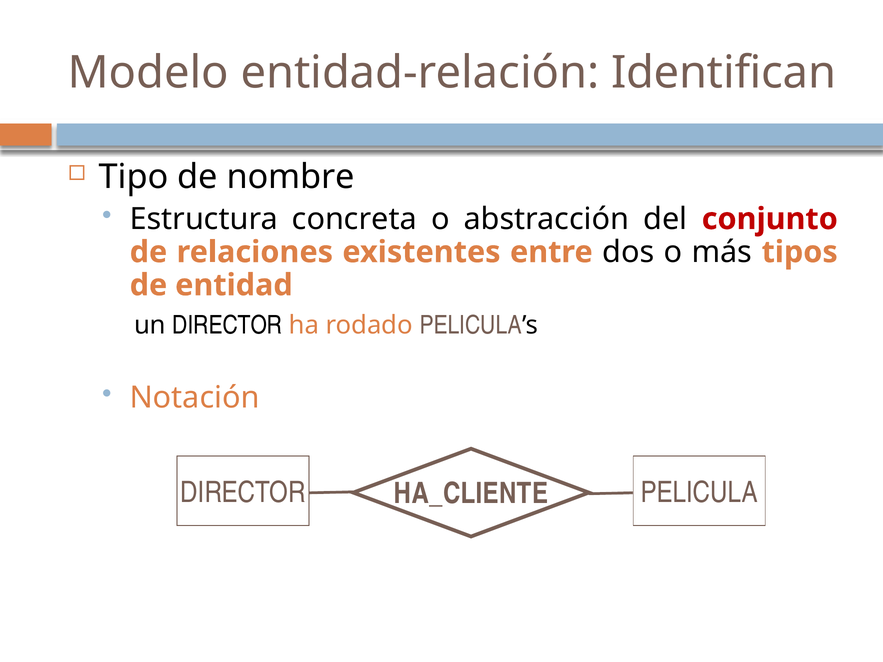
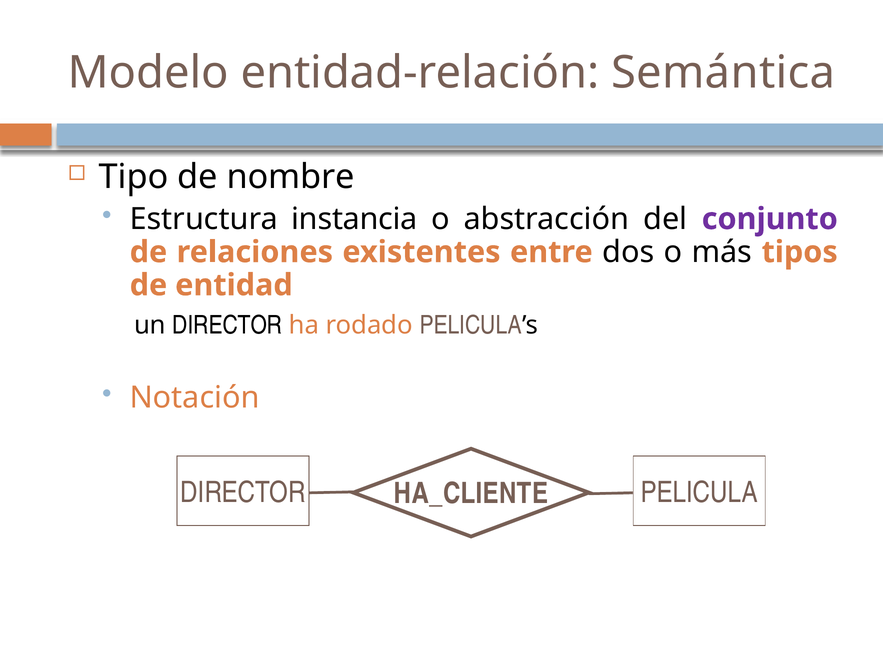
Identifican: Identifican -> Semántica (723, 73)
concreta: concreta -> instancia (354, 219)
conjunto colour: red -> purple (770, 219)
